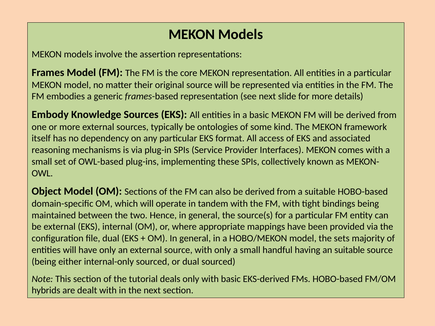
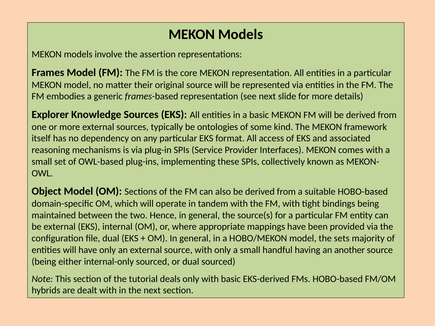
Embody: Embody -> Explorer (50, 115)
an suitable: suitable -> another (350, 250)
